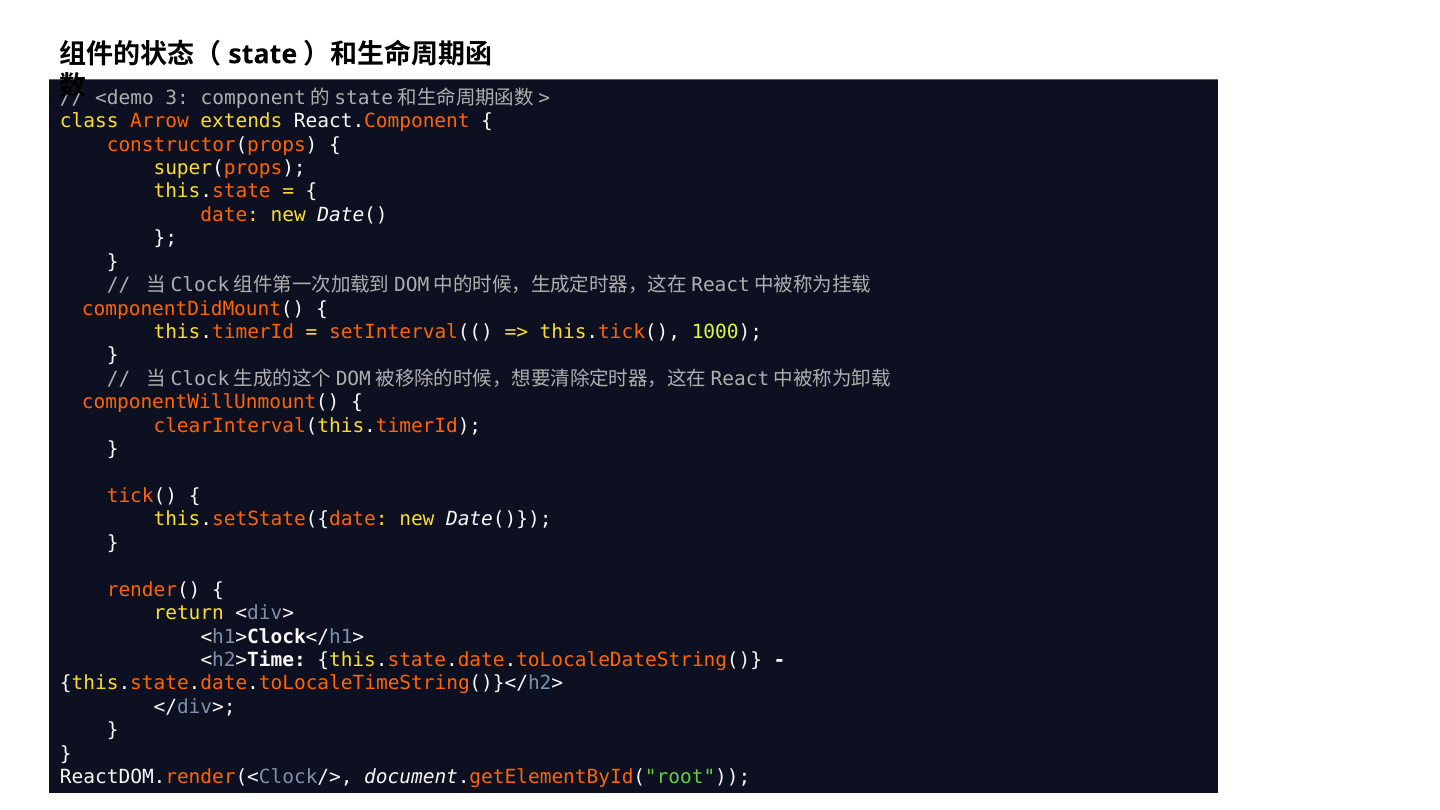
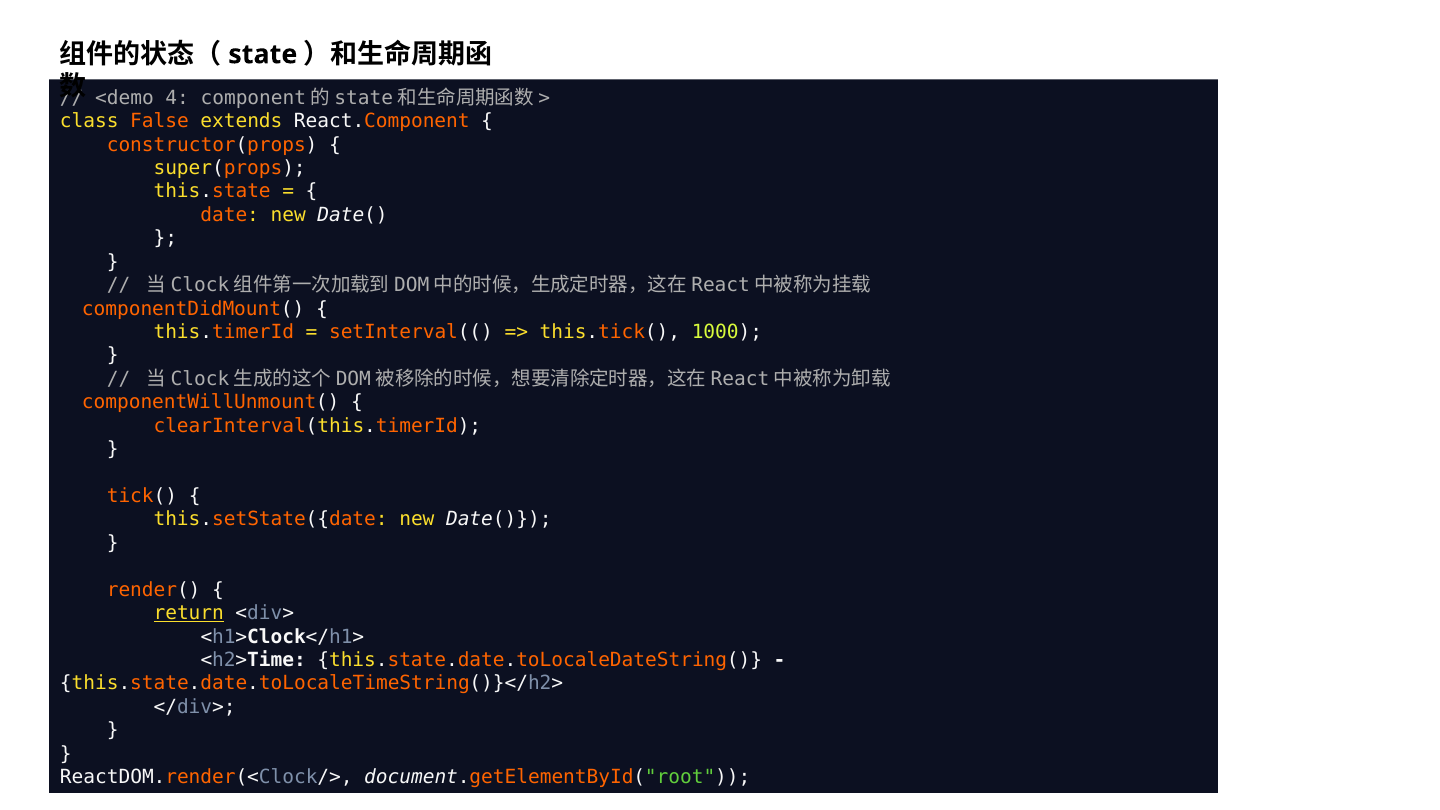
3: 3 -> 4 (177, 98)
Arrow: Arrow -> False (160, 121)
return underline: none -> present (189, 613)
